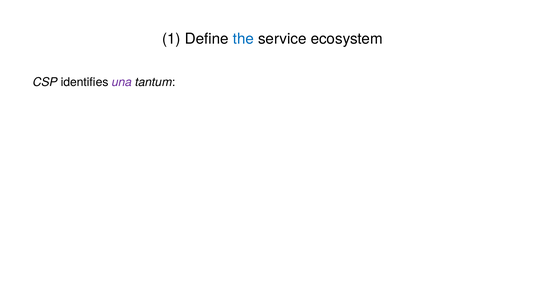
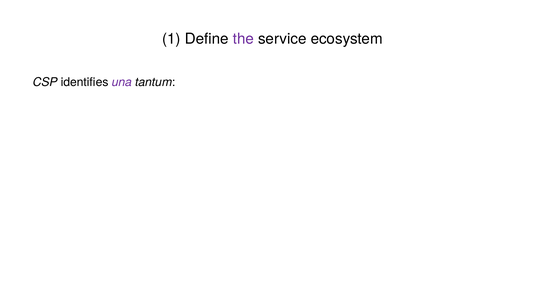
the colour: blue -> purple (243, 39)
